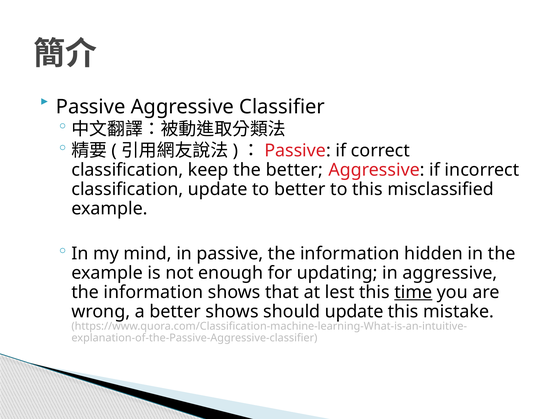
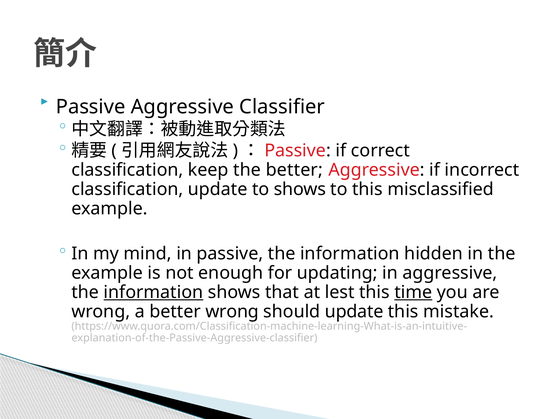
to better: better -> shows (300, 189)
information underline: none -> present (153, 292)
better shows: shows -> wrong (232, 312)
